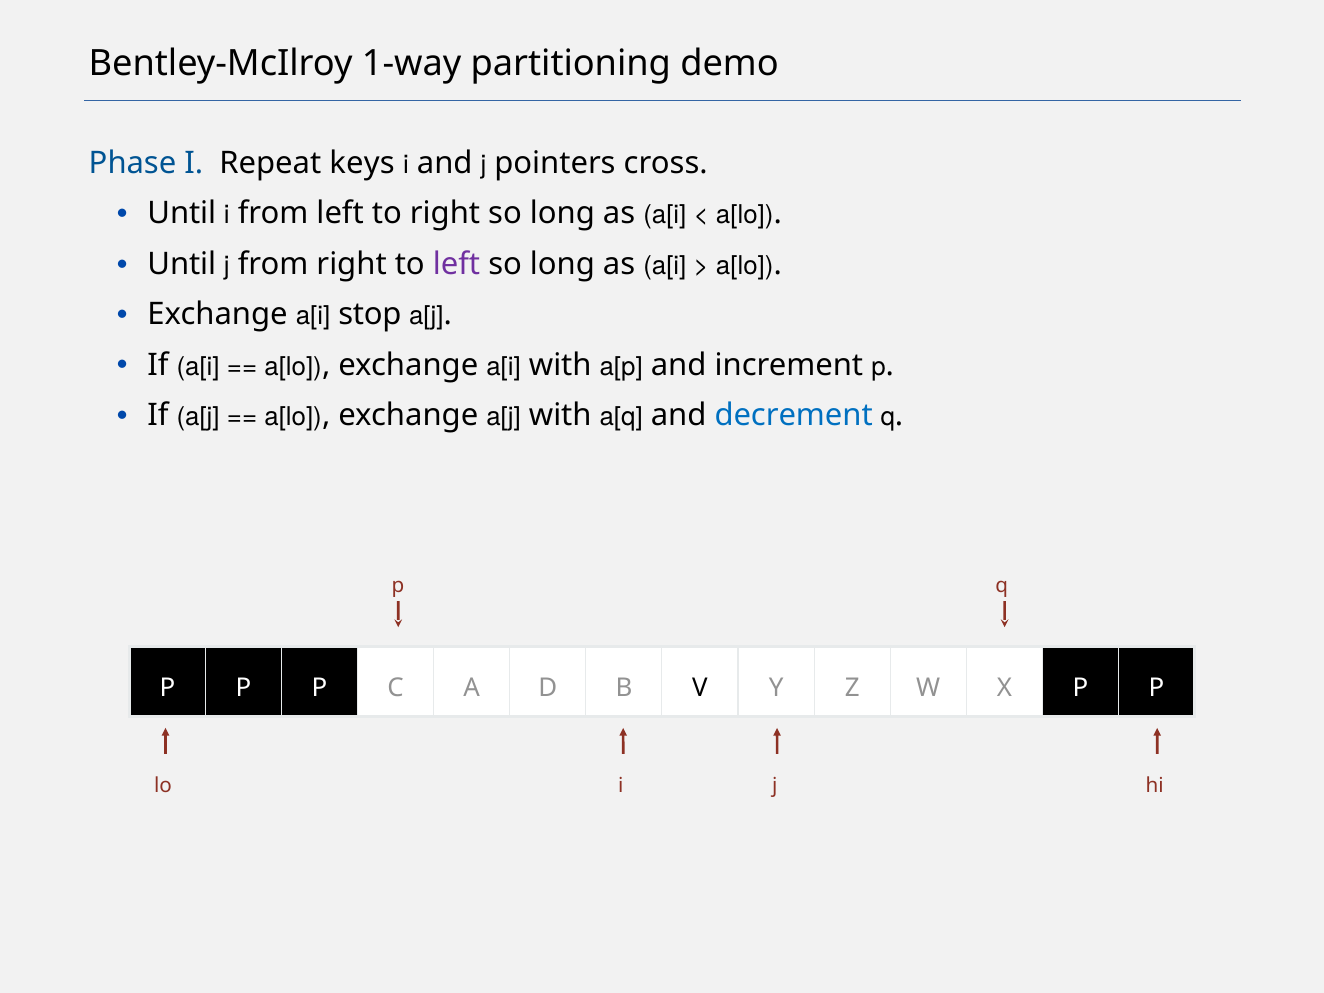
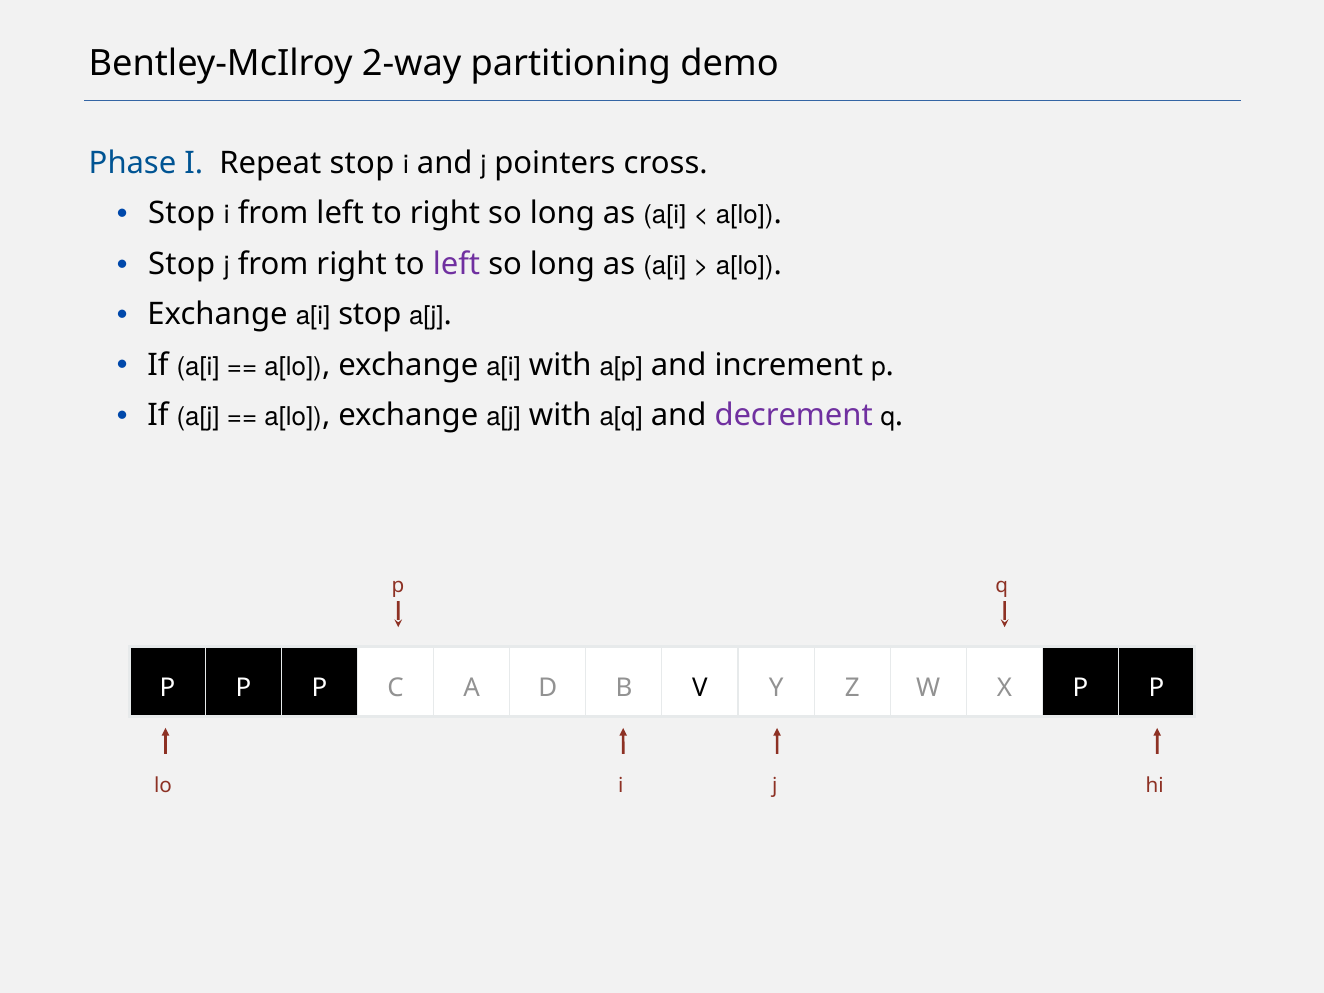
1-way: 1-way -> 2-way (412, 64)
Repeat keys: keys -> stop (362, 163)
Until: Until -> Stop (182, 214)
Until: Until -> Stop (182, 264)
decrement colour: blue -> purple (794, 415)
